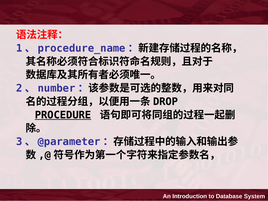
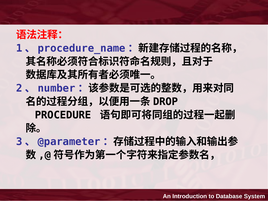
PROCEDURE underline: present -> none (63, 115)
